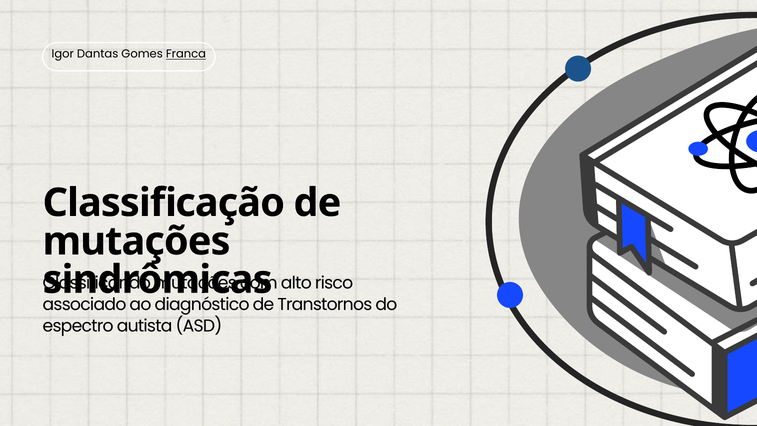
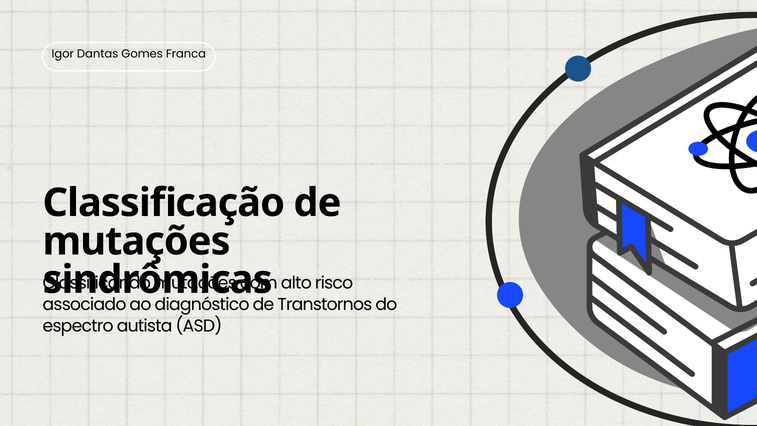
Franca underline: present -> none (186, 54)
